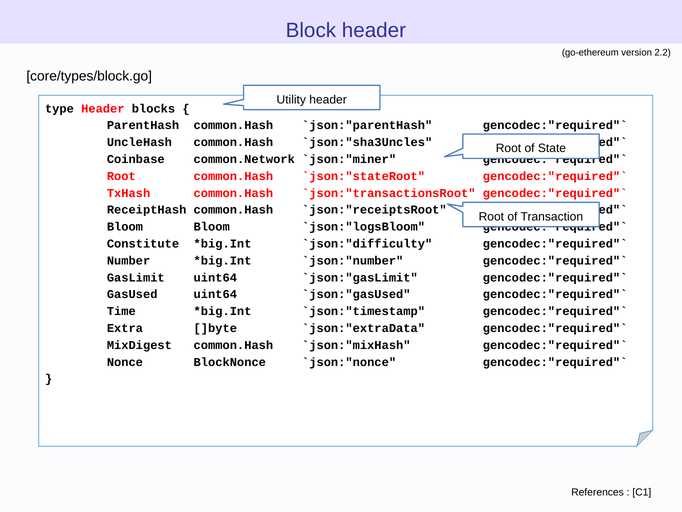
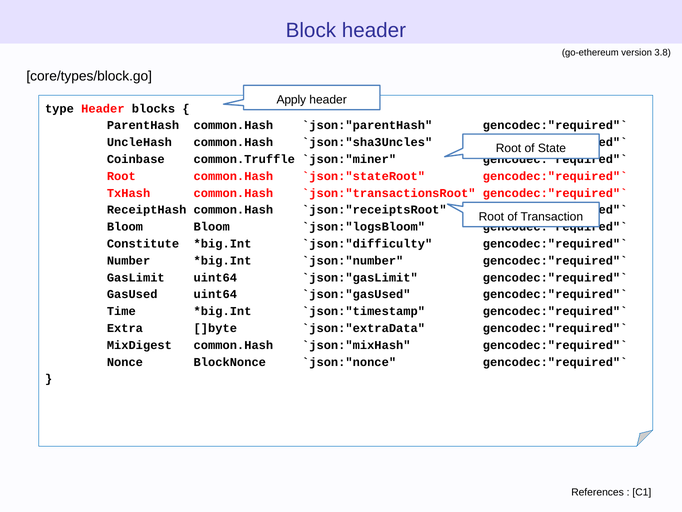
2.2: 2.2 -> 3.8 (663, 53)
Utility: Utility -> Apply (291, 99)
common.Network: common.Network -> common.Truffle (244, 159)
